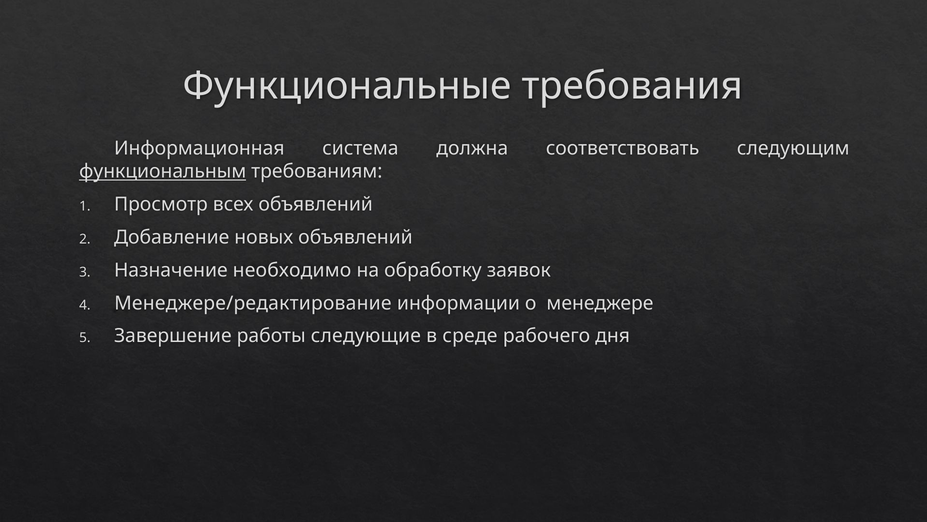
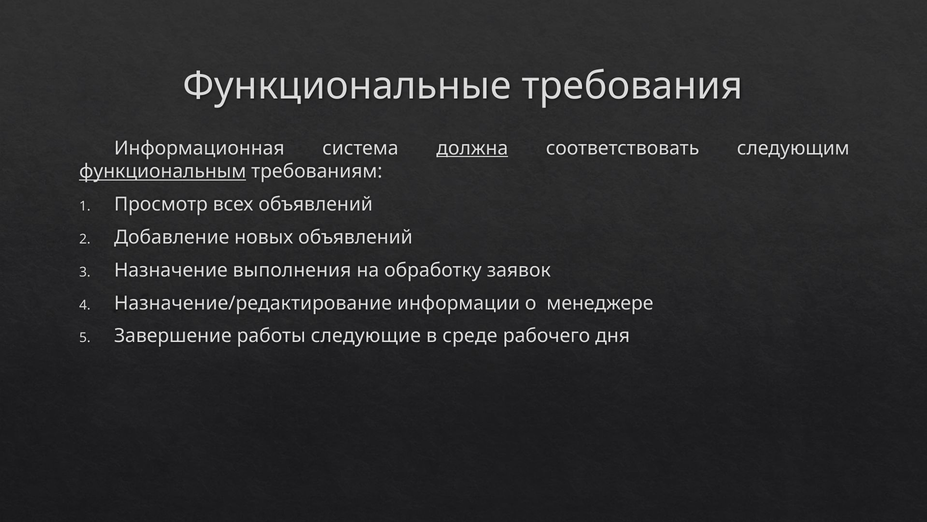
должна underline: none -> present (472, 148)
необходимо: необходимо -> выполнения (292, 270)
Менеджере/редактирование: Менеджере/редактирование -> Назначение/редактирование (253, 303)
